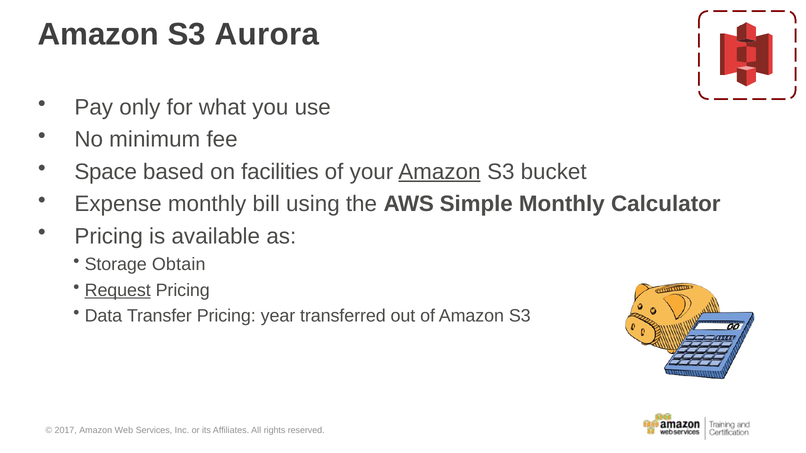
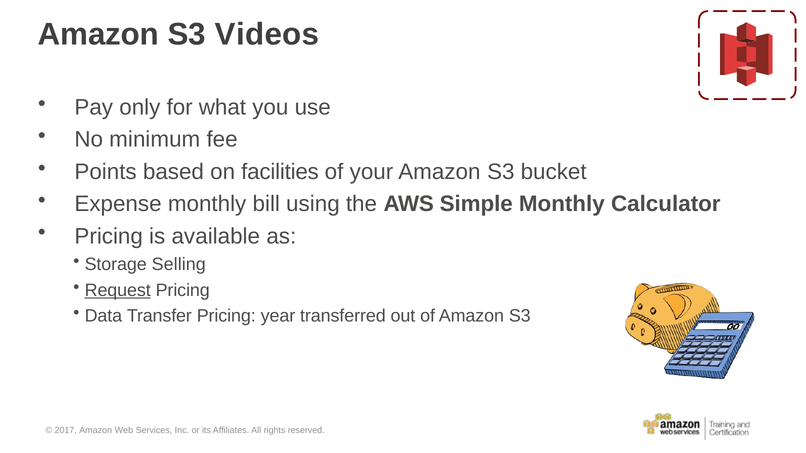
Aurora: Aurora -> Videos (267, 34)
Space: Space -> Points (106, 172)
Amazon underline: present -> none (439, 172)
Obtain: Obtain -> Selling (179, 265)
